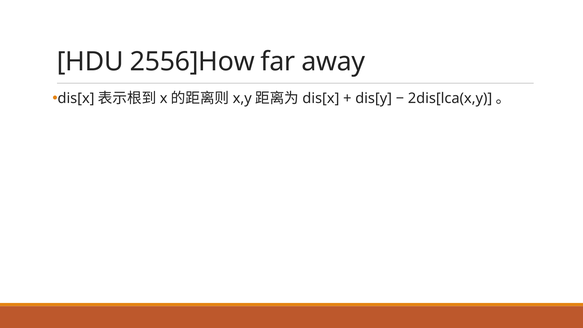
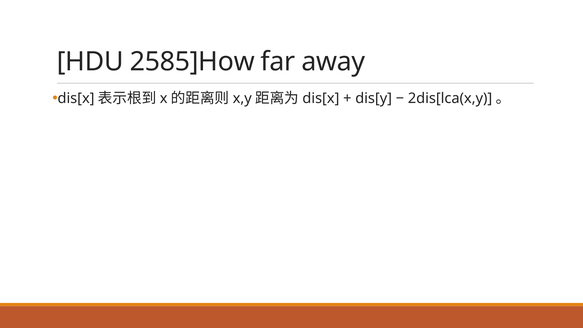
2556]How: 2556]How -> 2585]How (192, 62)
